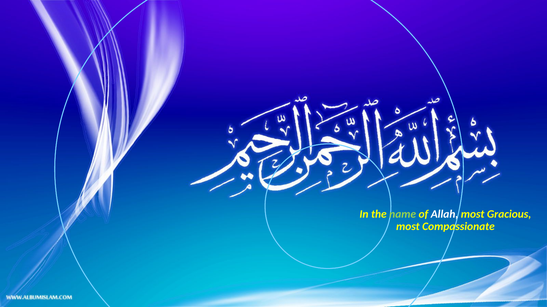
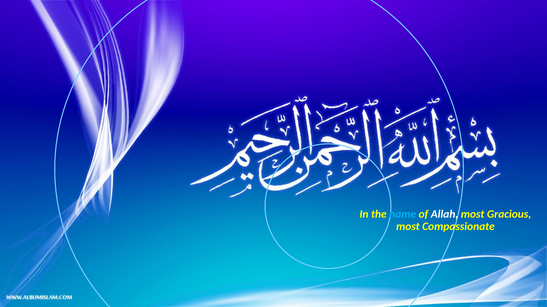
name colour: light green -> light blue (403, 215)
